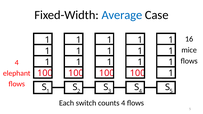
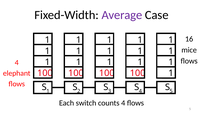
Average colour: blue -> purple (122, 15)
